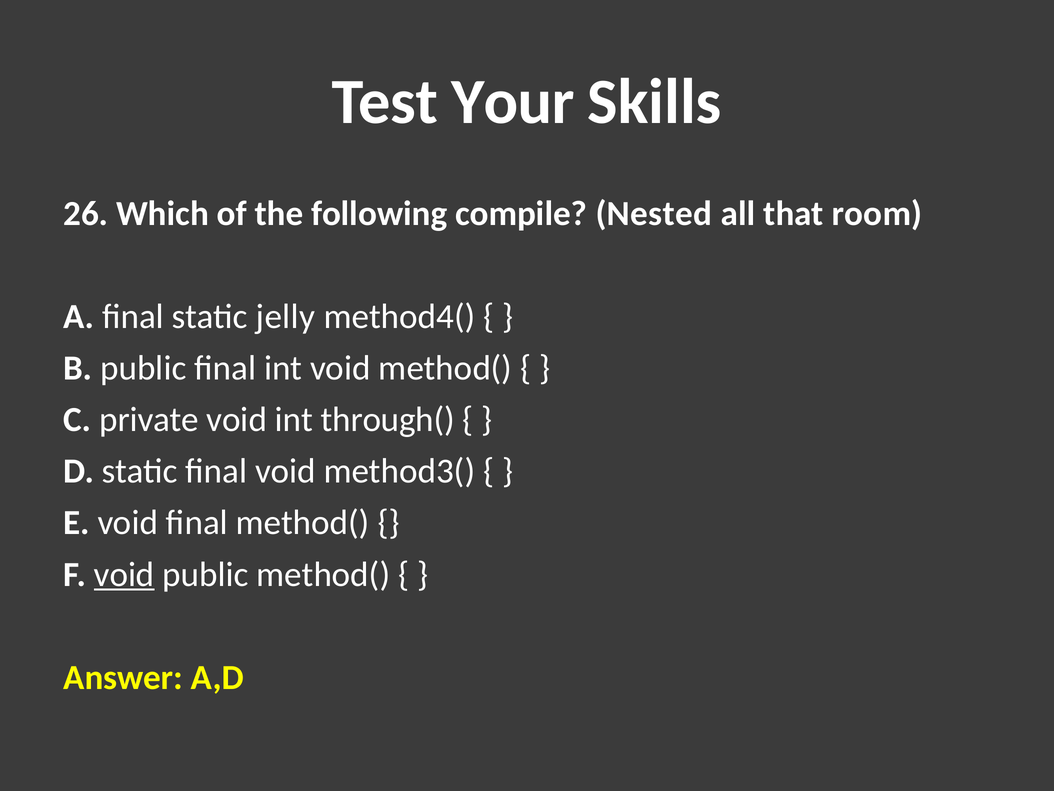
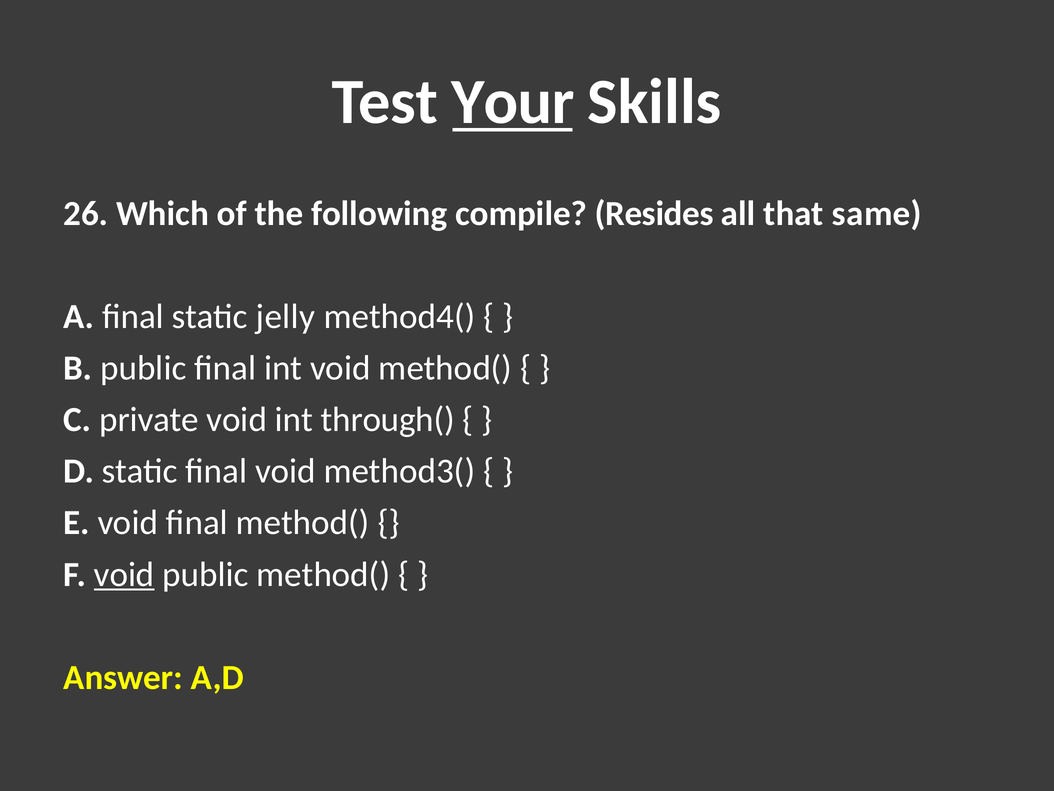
Your underline: none -> present (513, 102)
Nested: Nested -> Resides (654, 213)
room: room -> same (877, 213)
